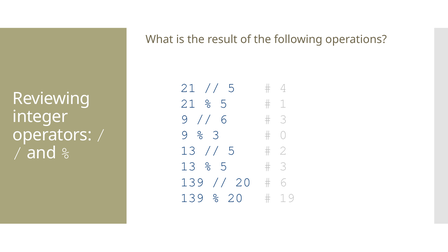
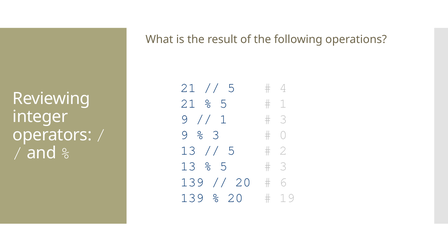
6: 6 -> 1 (224, 119)
